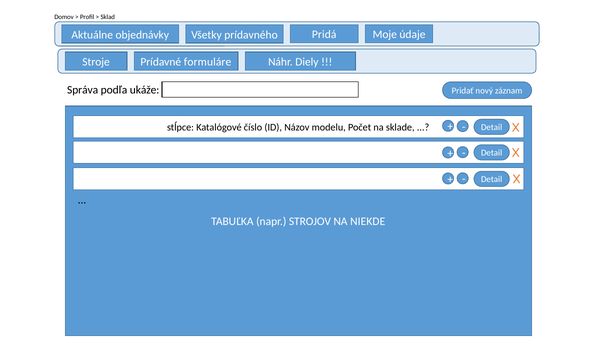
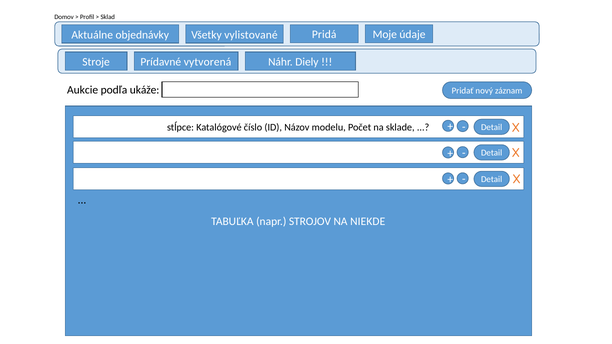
prídavného: prídavného -> vylistované (251, 35)
formuláre: formuláre -> vytvorená (208, 62)
Správa: Správa -> Aukcie (83, 90)
